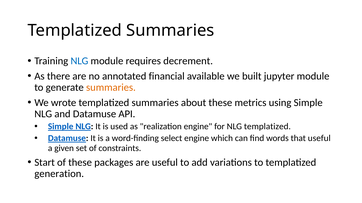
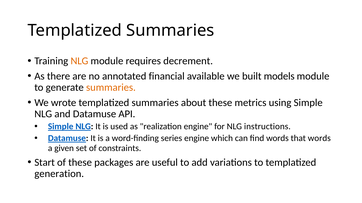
NLG colour: blue -> orange (79, 61)
jupyter: jupyter -> models (279, 76)
NLG templatized: templatized -> instructions (267, 127)
select: select -> series (171, 139)
that useful: useful -> words (319, 139)
